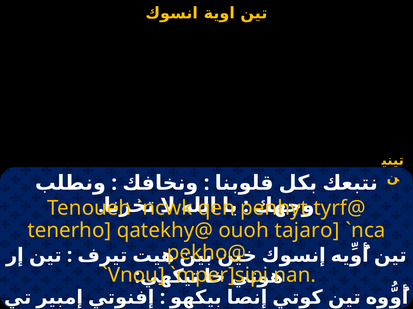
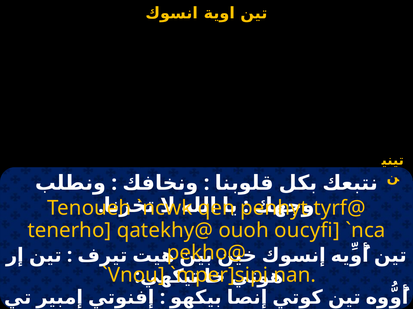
tajaro: tajaro -> oucyfi (307, 231)
